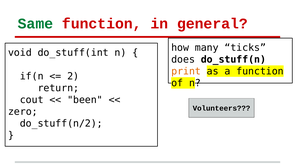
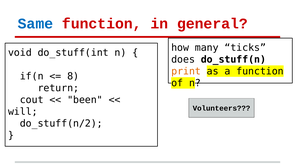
Same colour: green -> blue (35, 24)
2: 2 -> 8 (73, 76)
zero: zero -> will (23, 112)
